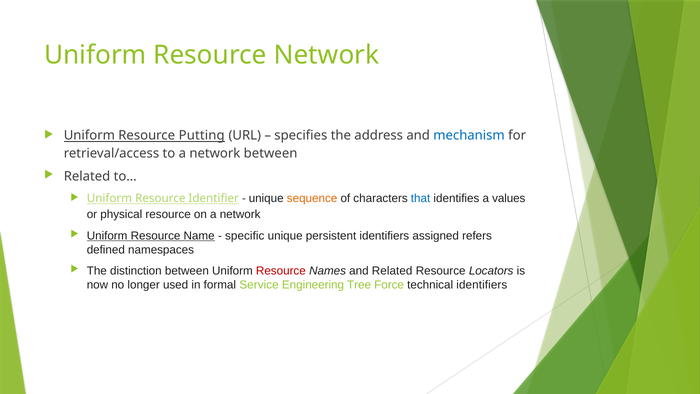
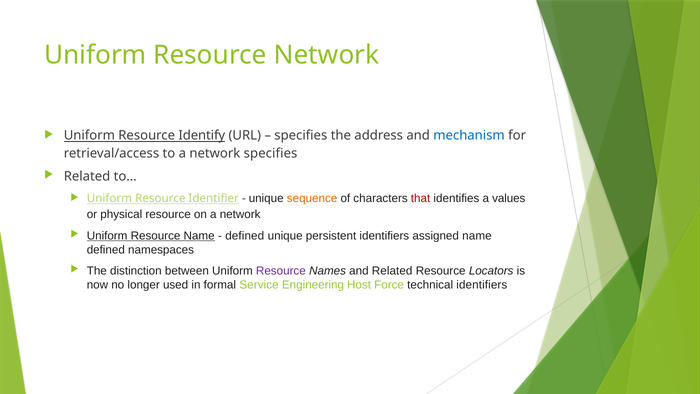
Putting: Putting -> Identify (202, 135)
network between: between -> specifies (271, 153)
that colour: blue -> red (421, 198)
specific: specific -> defined (245, 236)
assigned refers: refers -> name (477, 236)
Resource colour: red -> purple (281, 271)
Tree: Tree -> Host (359, 285)
